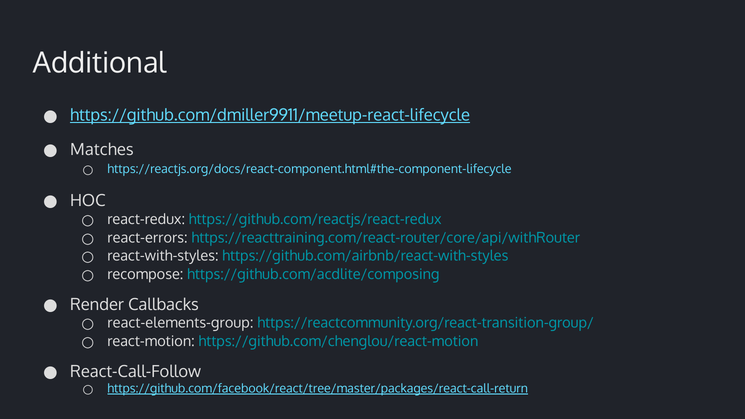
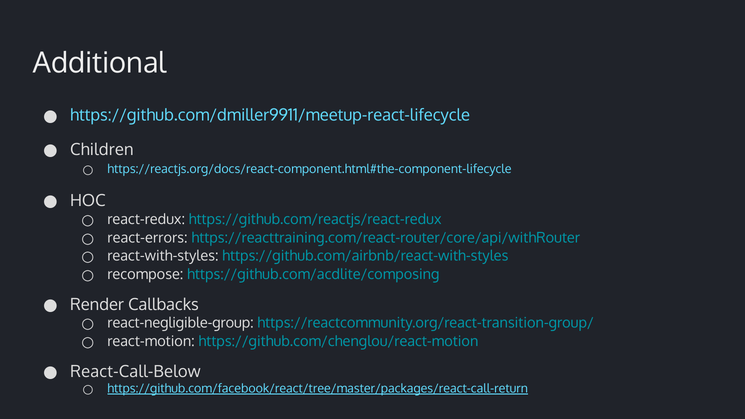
https://github.com/dmiller9911/meetup-react-lifecycle underline: present -> none (270, 116)
Matches: Matches -> Children (102, 150)
react-elements-group: react-elements-group -> react-negligible-group (180, 323)
React-Call-Follow: React-Call-Follow -> React-Call-Below (135, 372)
